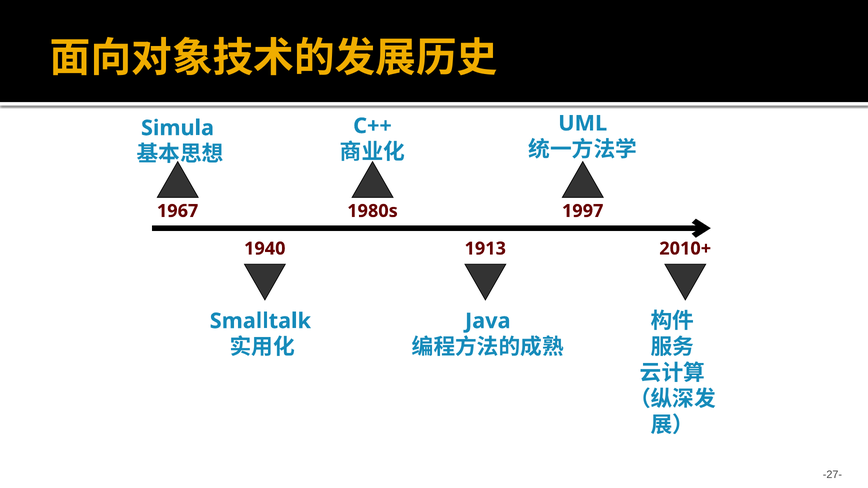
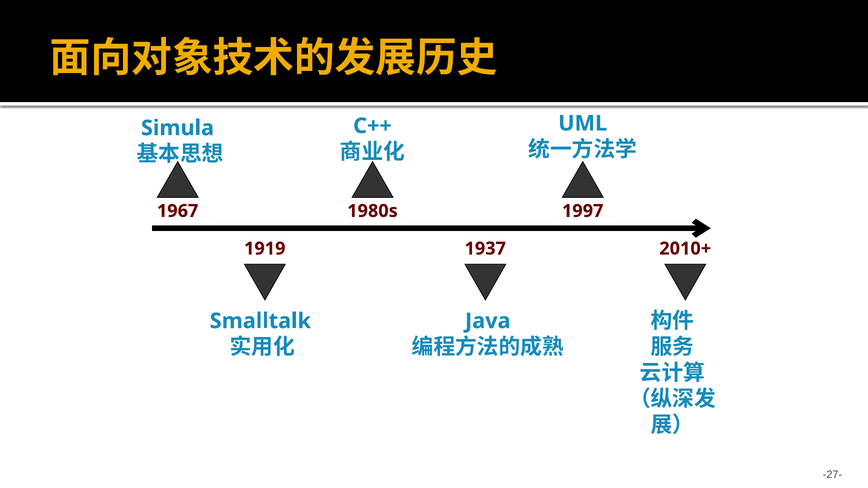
1940: 1940 -> 1919 (265, 249)
1913: 1913 -> 1937 (485, 249)
